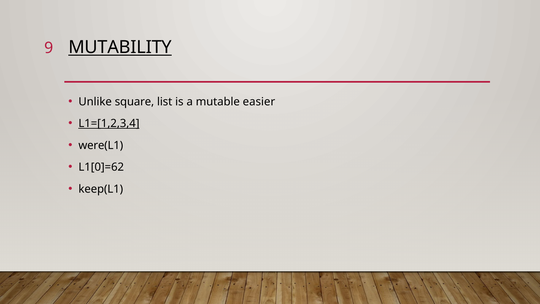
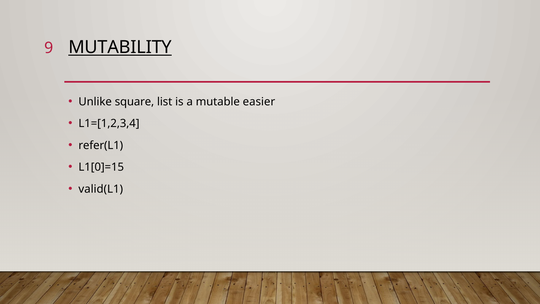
L1=[1,2,3,4 underline: present -> none (109, 123)
were(L1: were(L1 -> refer(L1 (101, 145)
L1[0]=62: L1[0]=62 -> L1[0]=15 (101, 167)
keep(L1: keep(L1 -> valid(L1 (101, 189)
